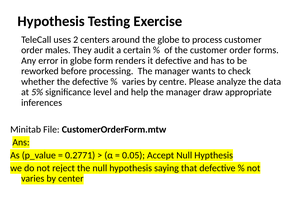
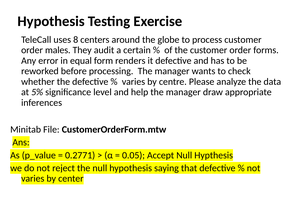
2: 2 -> 8 (76, 40)
in globe: globe -> equal (81, 61)
